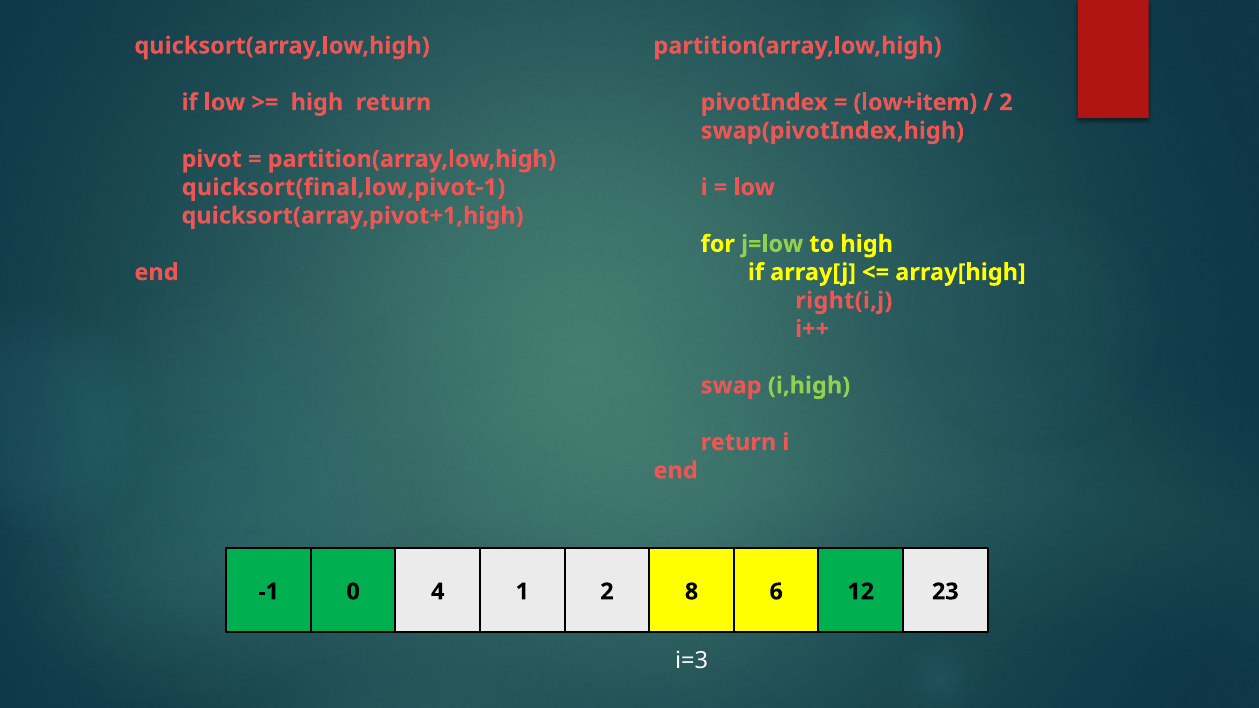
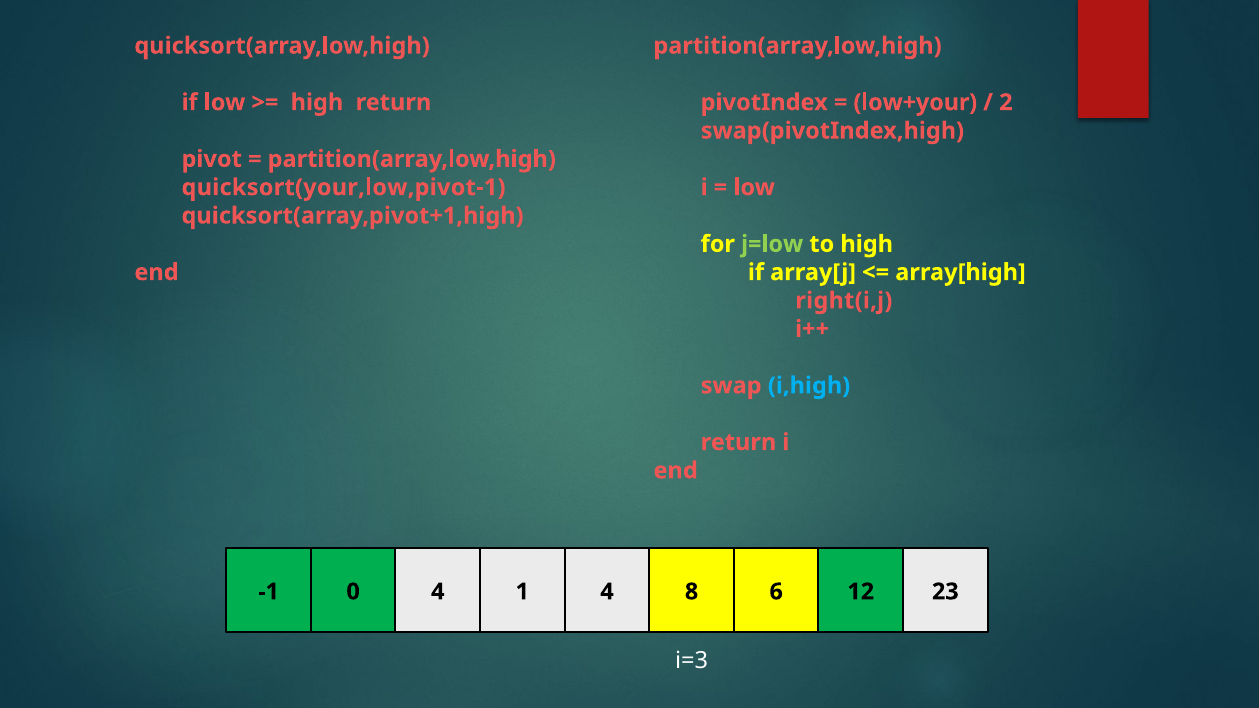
low+item: low+item -> low+your (915, 102)
quicksort(final,low,pivot-1: quicksort(final,low,pivot-1 -> quicksort(your,low,pivot-1 (344, 187)
i,high colour: light green -> light blue (809, 386)
1 2: 2 -> 4 (607, 592)
